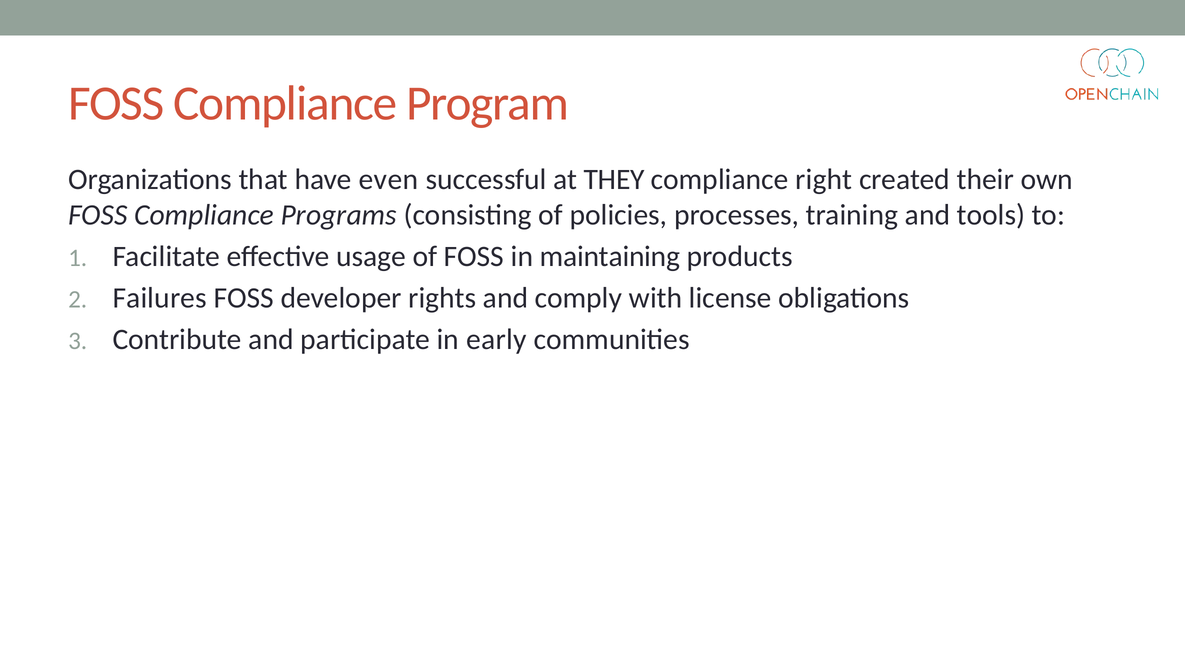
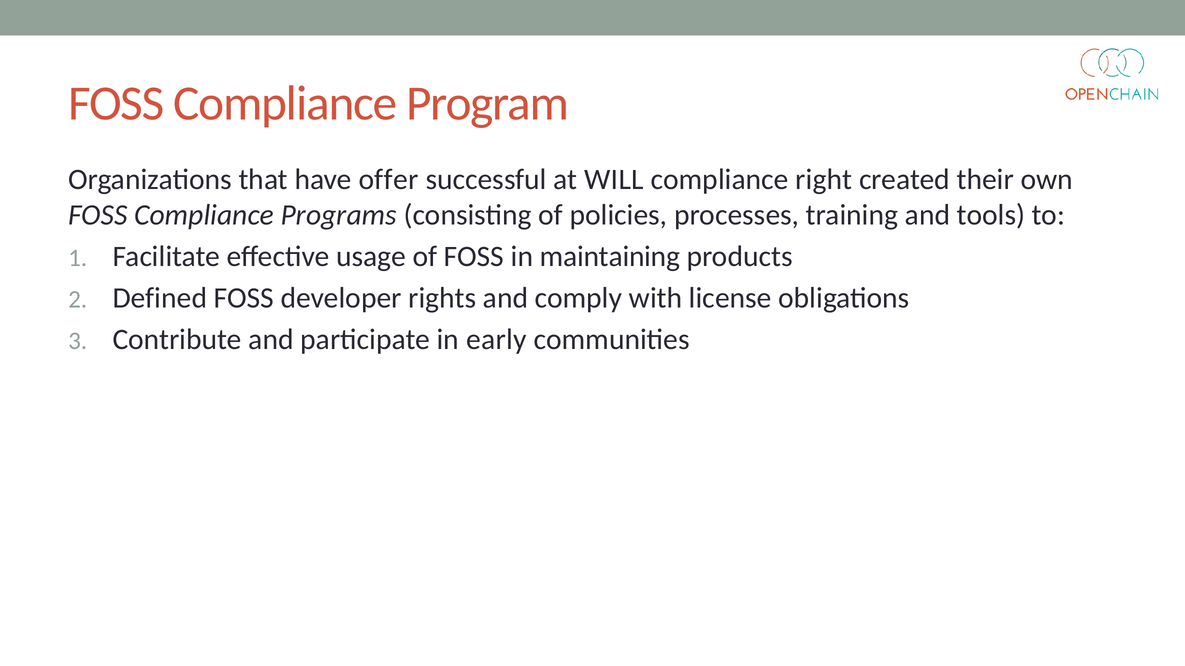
even: even -> offer (388, 180)
THEY: THEY -> WILL (614, 180)
Failures: Failures -> Defined (160, 298)
